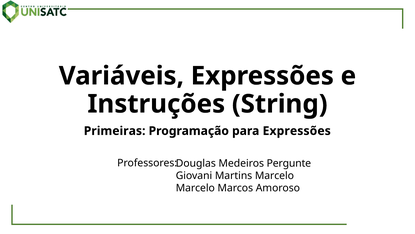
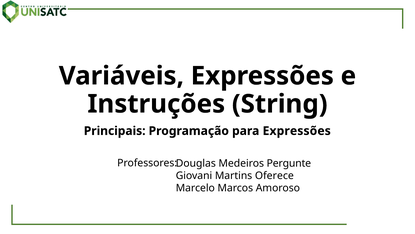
Primeiras: Primeiras -> Principais (115, 131)
Martins Marcelo: Marcelo -> Oferece (274, 175)
